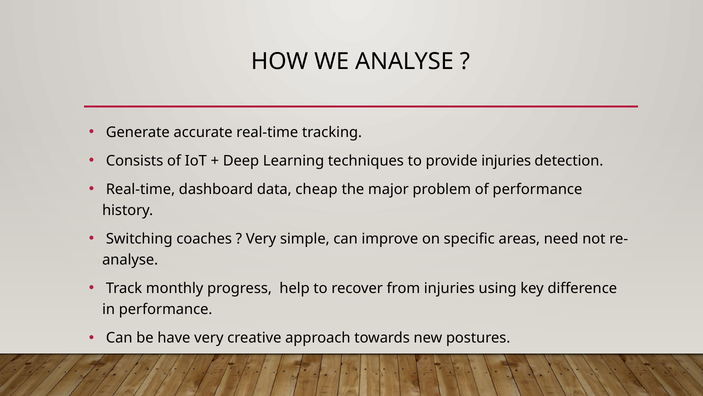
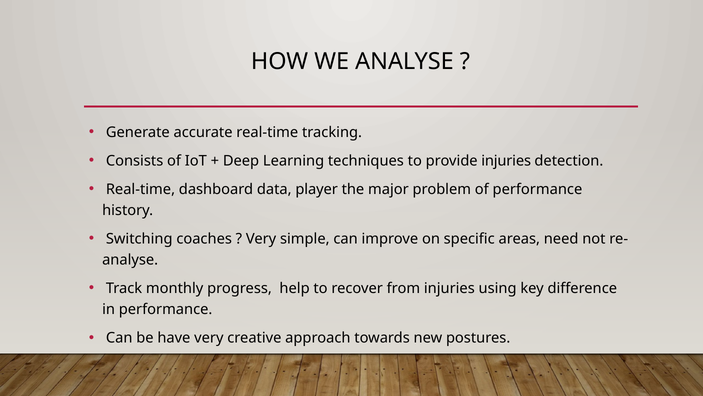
cheap: cheap -> player (317, 189)
